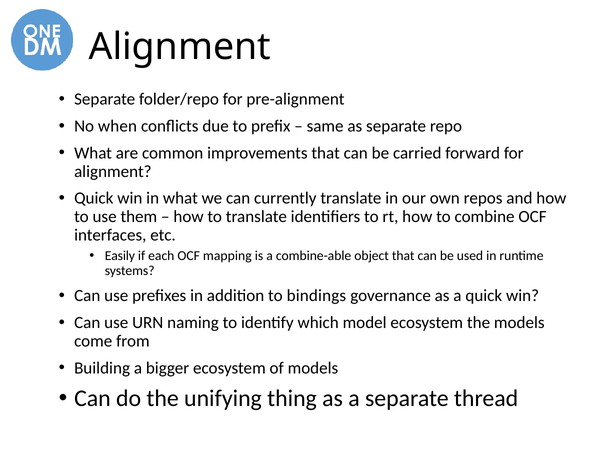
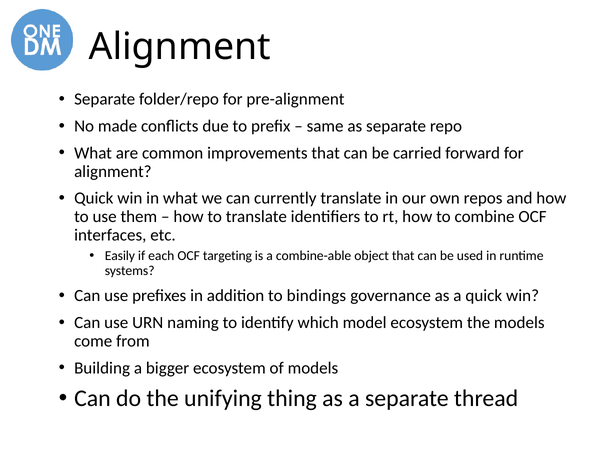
when: when -> made (118, 126)
mapping: mapping -> targeting (227, 256)
